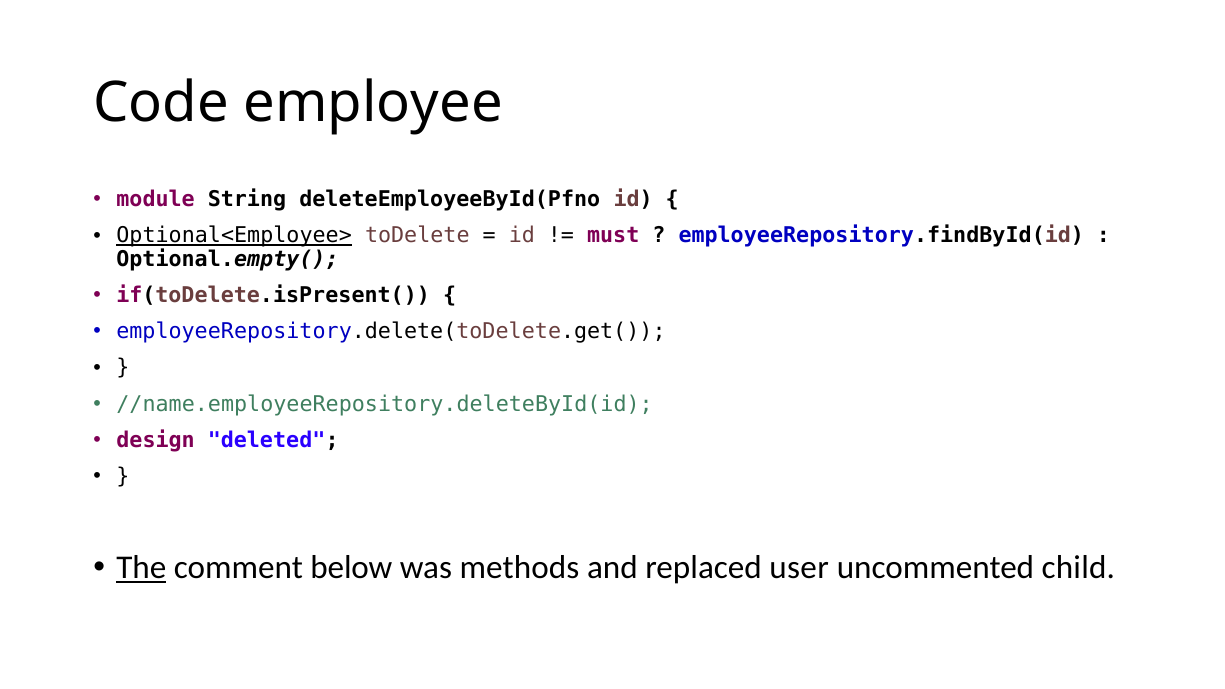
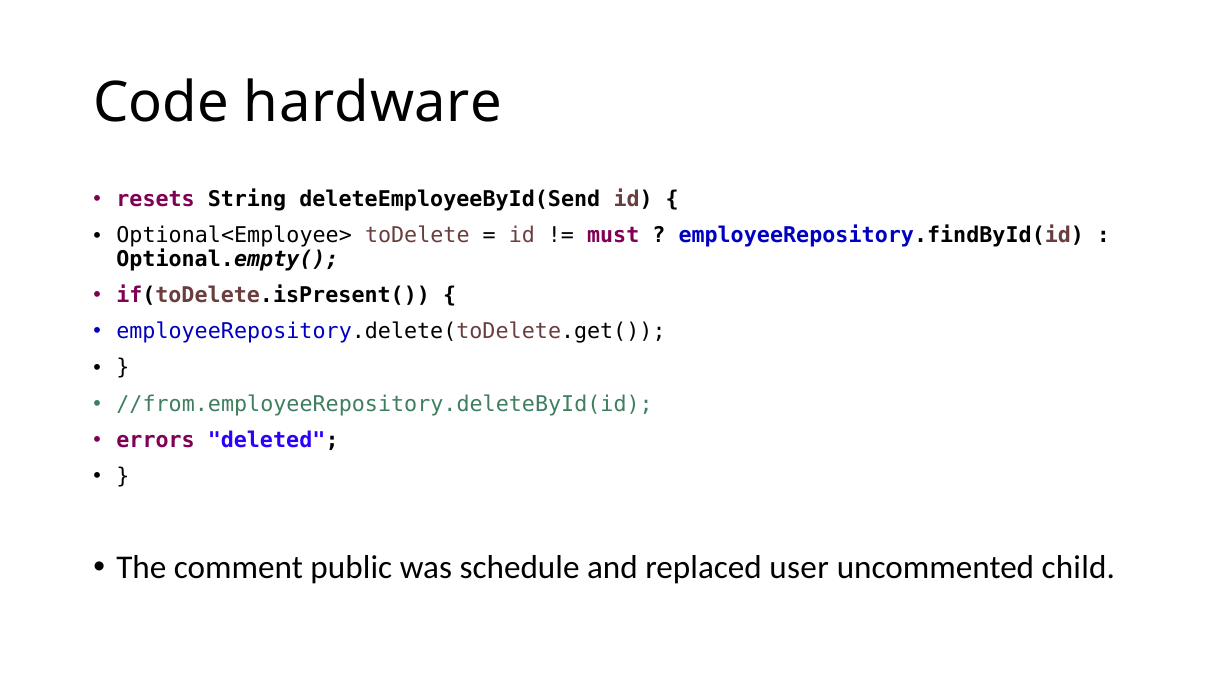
employee: employee -> hardware (373, 103)
module: module -> resets (156, 200)
deleteEmployeeById(Pfno: deleteEmployeeById(Pfno -> deleteEmployeeById(Send (450, 200)
Optional<Employee> underline: present -> none (234, 236)
//name.employeeRepository.deleteById(id: //name.employeeRepository.deleteById(id -> //from.employeeRepository.deleteById(id (385, 404)
design: design -> errors (156, 440)
The underline: present -> none (141, 567)
below: below -> public (351, 567)
methods: methods -> schedule (520, 567)
